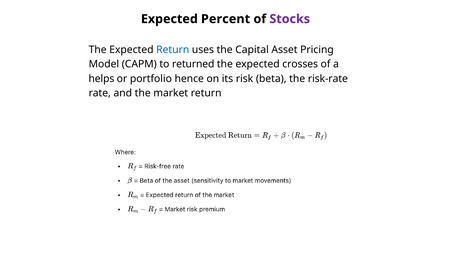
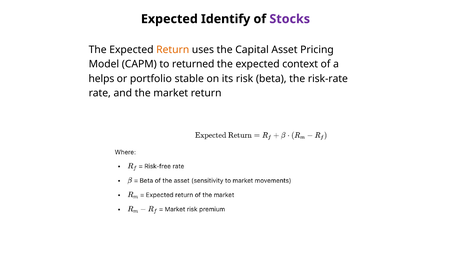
Percent: Percent -> Identify (226, 19)
Return colour: blue -> orange (173, 50)
crosses: crosses -> context (300, 64)
hence: hence -> stable (189, 79)
